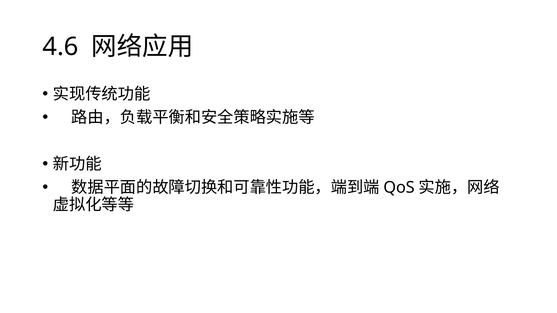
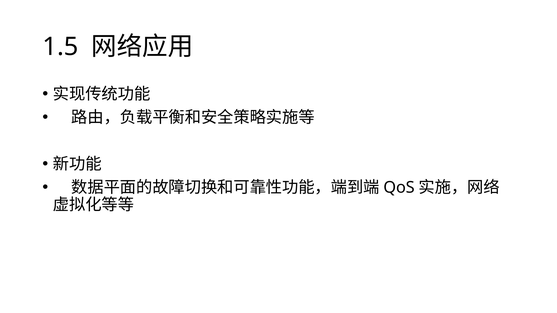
4.6: 4.6 -> 1.5 (60, 47)
